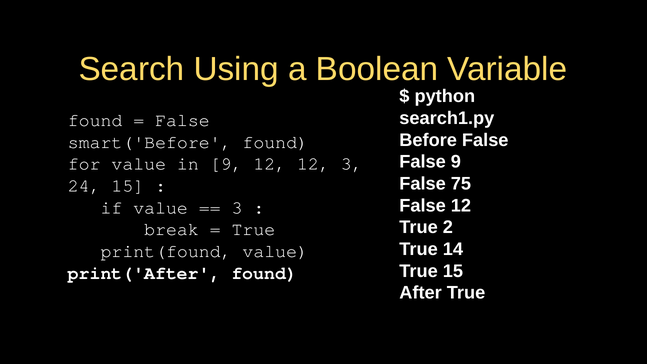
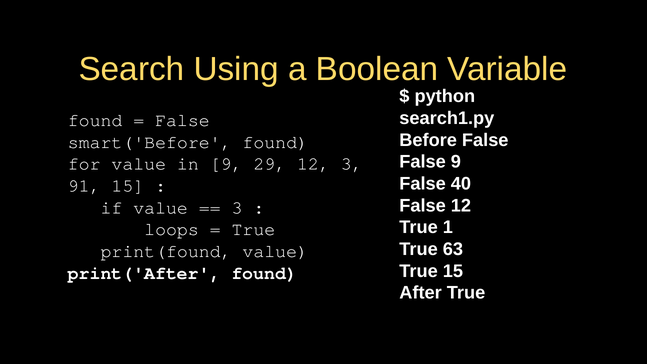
9 12: 12 -> 29 (270, 164)
75: 75 -> 40 (461, 184)
24: 24 -> 91 (84, 186)
2: 2 -> 1 (448, 227)
break: break -> loops (172, 229)
14: 14 -> 63 (453, 249)
